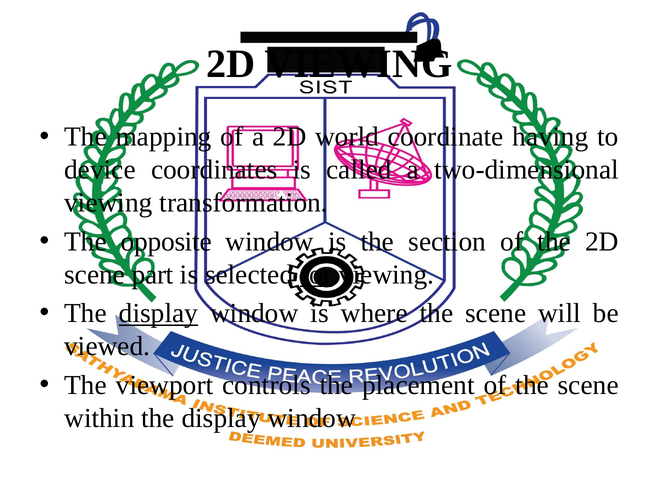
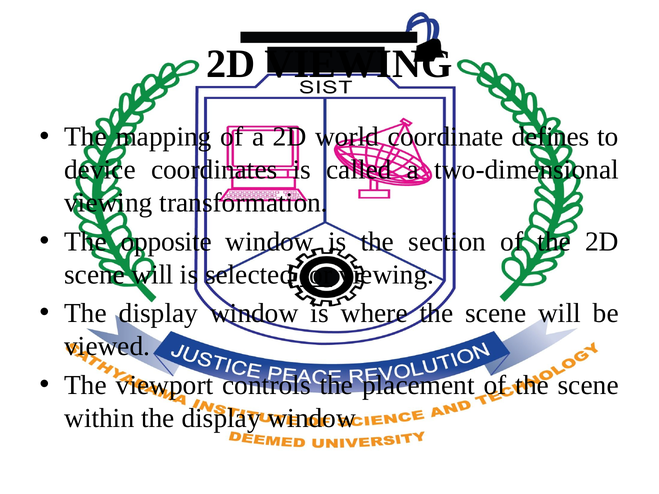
having: having -> defines (551, 137)
part: part -> will (153, 275)
display underline: present -> none (158, 313)
